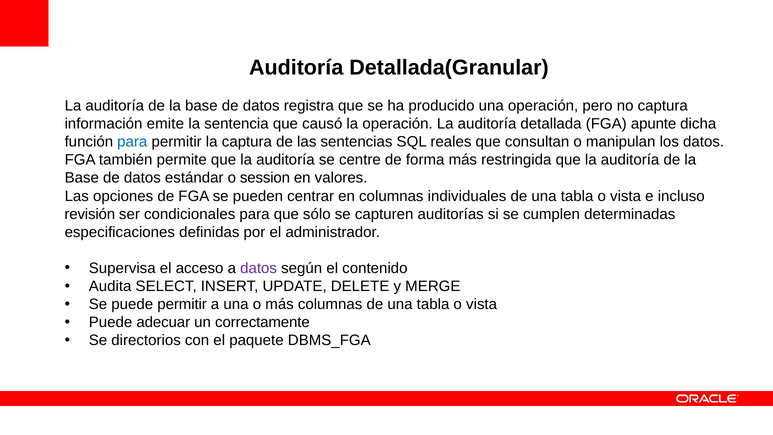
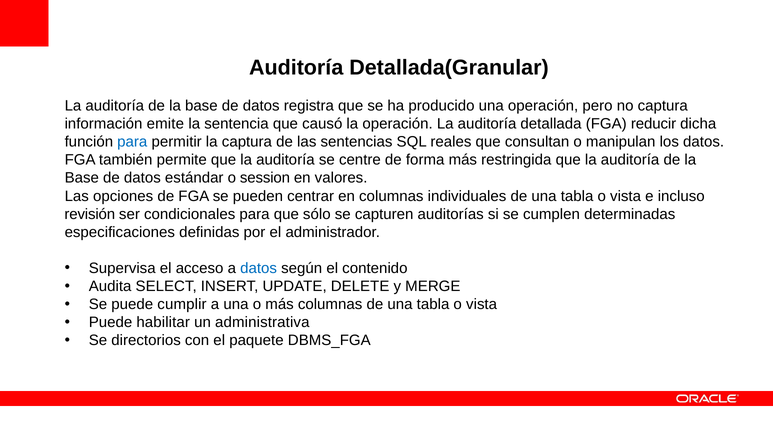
apunte: apunte -> reducir (654, 124)
datos colour: purple -> blue (259, 268)
puede permitir: permitir -> cumplir (182, 304)
adecuar: adecuar -> habilitar (163, 322)
correctamente: correctamente -> administrativa (262, 322)
